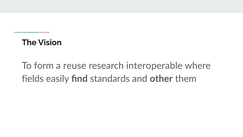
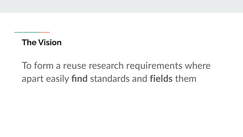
interoperable: interoperable -> requirements (154, 66)
fields: fields -> apart (33, 79)
other: other -> fields (161, 79)
